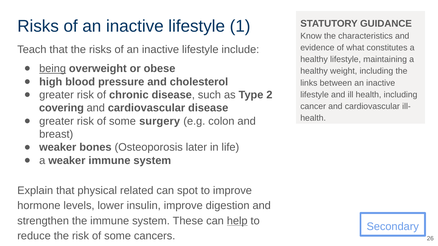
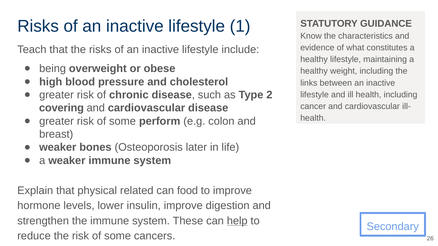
being underline: present -> none (53, 69)
surgery: surgery -> perform (160, 121)
spot: spot -> food (188, 191)
